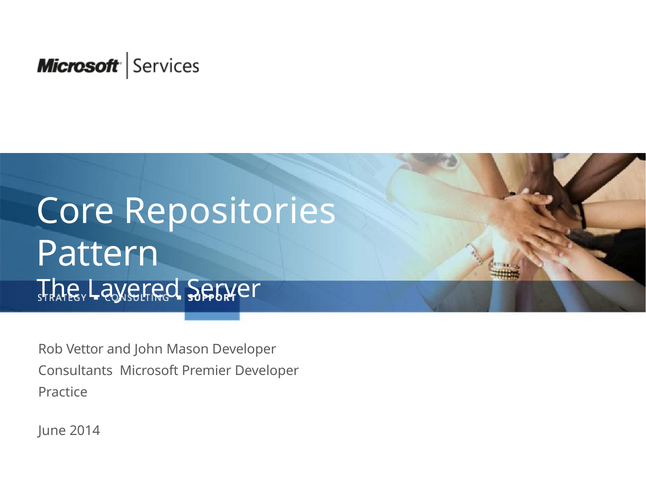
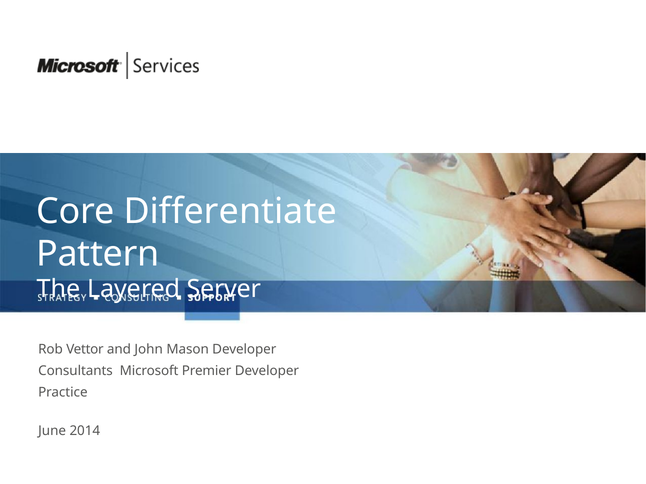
Repositories: Repositories -> Differentiate (230, 212)
